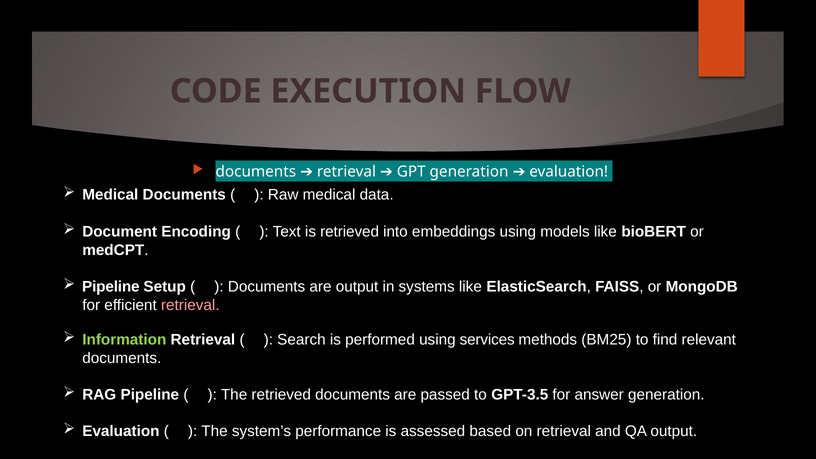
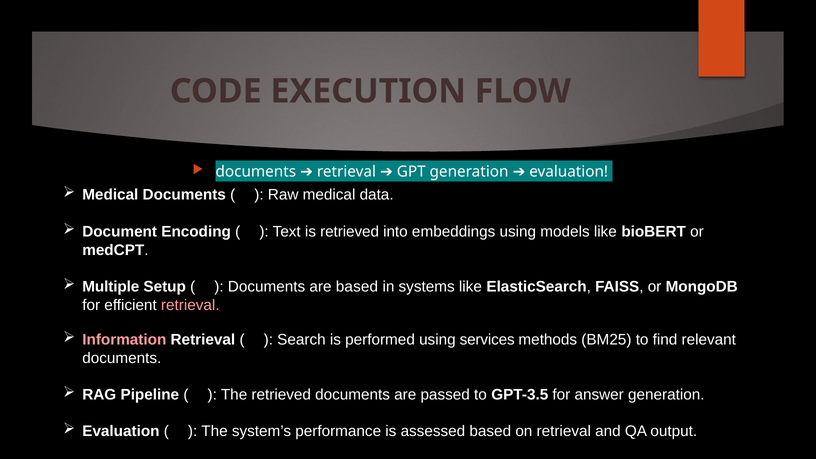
Pipeline: Pipeline -> Multiple (111, 287)
are output: output -> based (357, 287)
Information colour: light green -> pink (124, 340)
